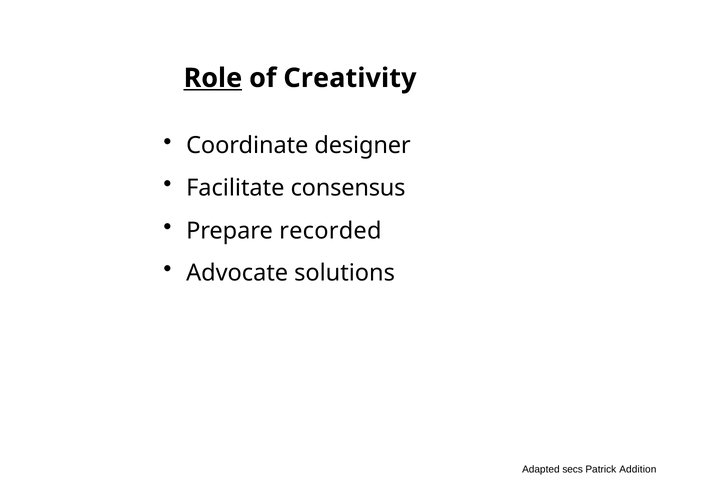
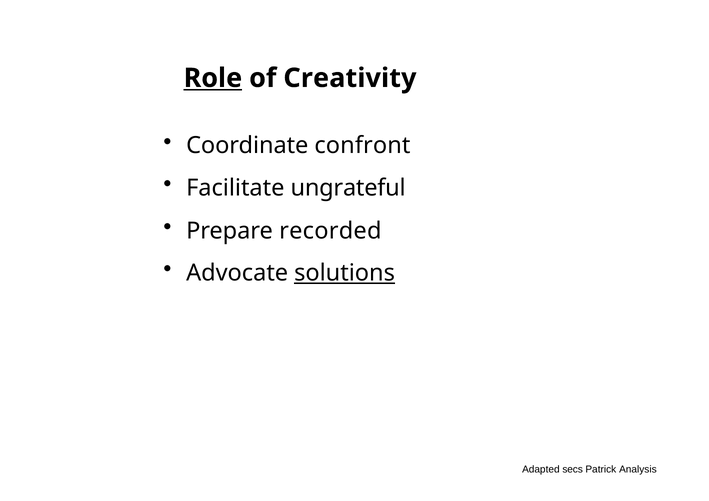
designer: designer -> confront (362, 146)
consensus: consensus -> ungrateful (348, 188)
solutions underline: none -> present (345, 273)
Addition: Addition -> Analysis (638, 469)
